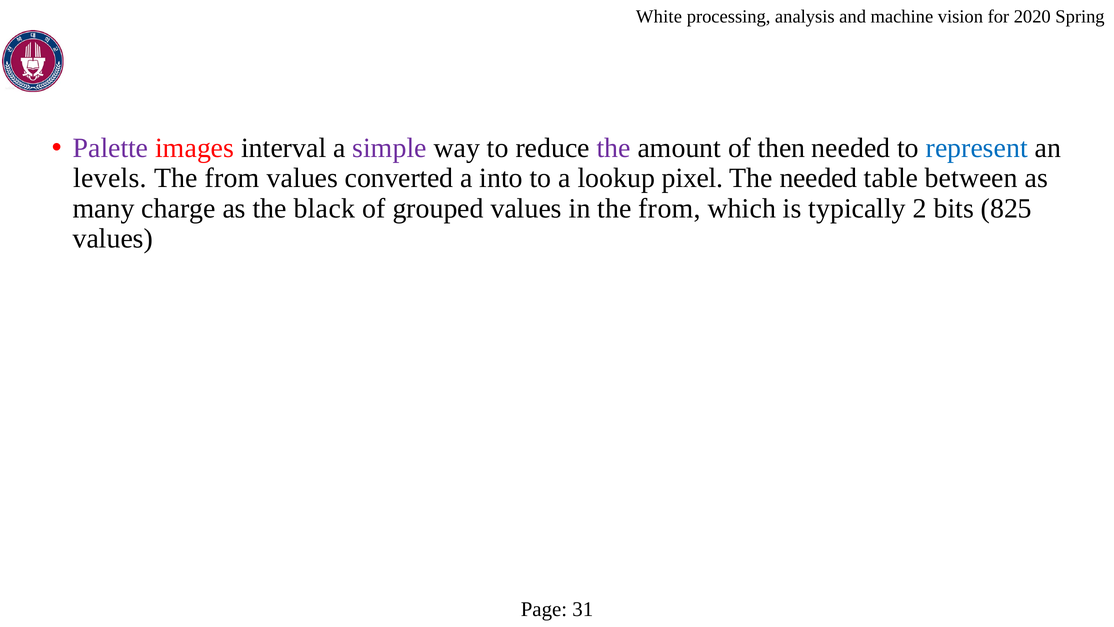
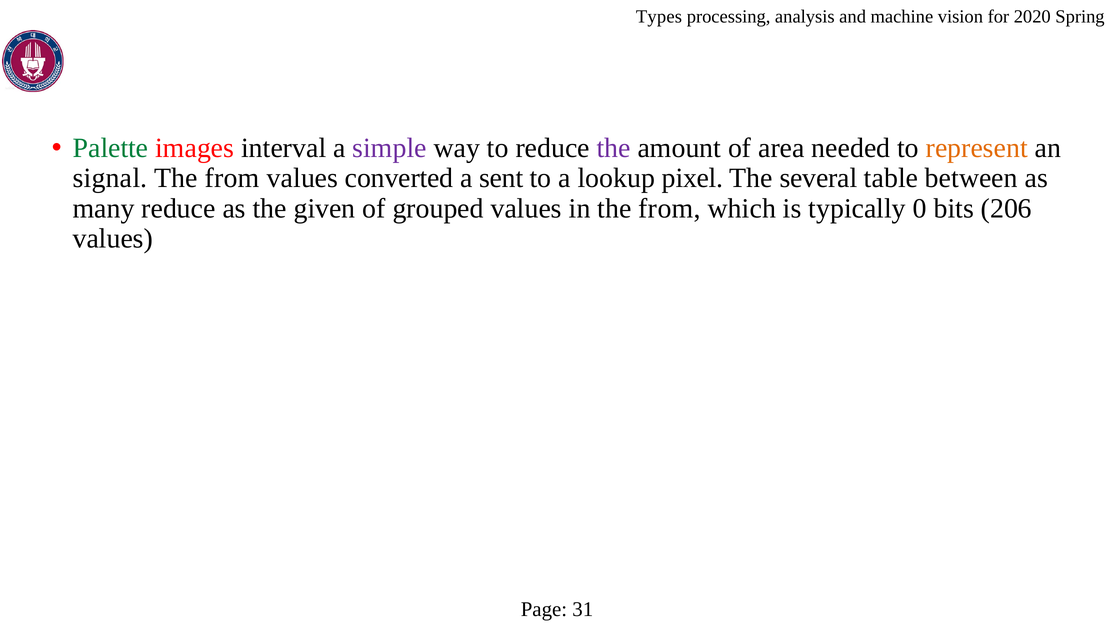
White: White -> Types (659, 17)
Palette colour: purple -> green (111, 148)
then: then -> area (781, 148)
represent colour: blue -> orange (977, 148)
levels: levels -> signal (110, 178)
into: into -> sent (501, 178)
The needed: needed -> several (818, 178)
many charge: charge -> reduce (179, 208)
black: black -> given (325, 208)
2: 2 -> 0 (920, 208)
825: 825 -> 206 (1006, 208)
